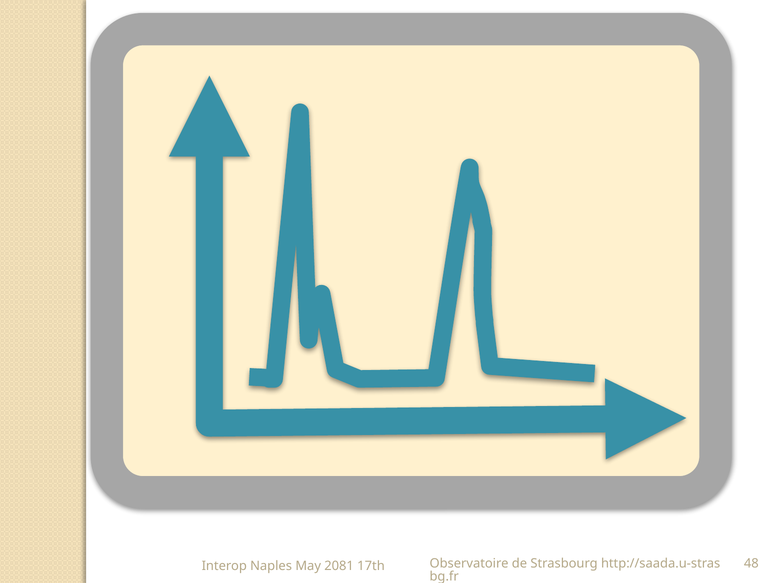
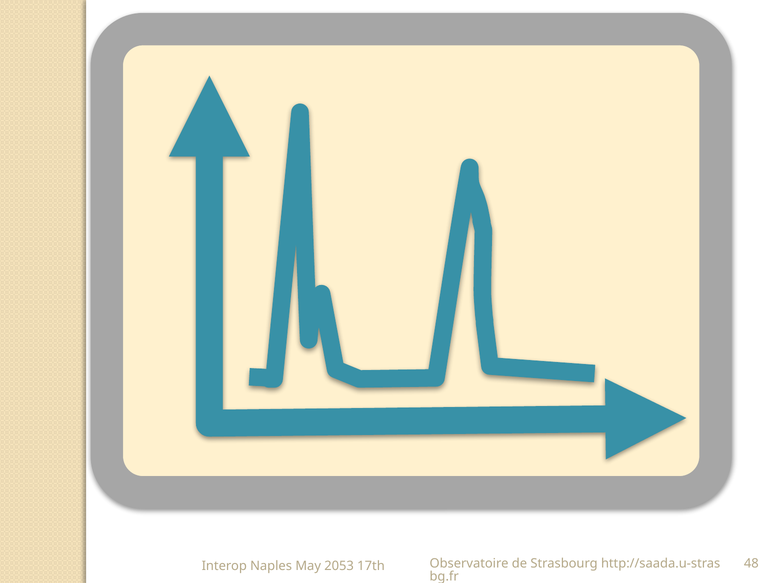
2081: 2081 -> 2053 (339, 566)
